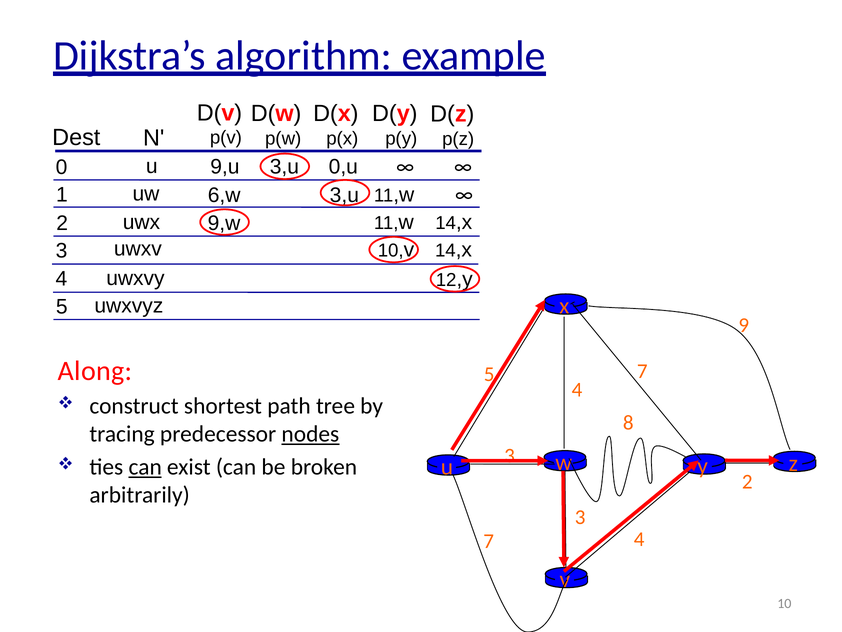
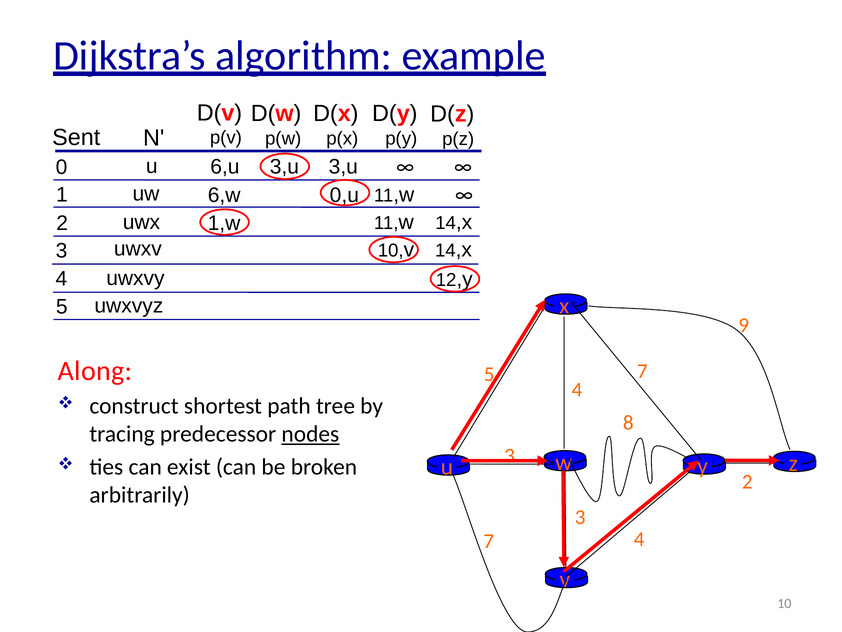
Dest: Dest -> Sent (76, 137)
9,u: 9,u -> 6,u (225, 167)
3,u 0,u: 0,u -> 3,u (343, 167)
6,w 3,u: 3,u -> 0,u (344, 195)
9,w: 9,w -> 1,w (224, 223)
can underline: present -> none (145, 467)
